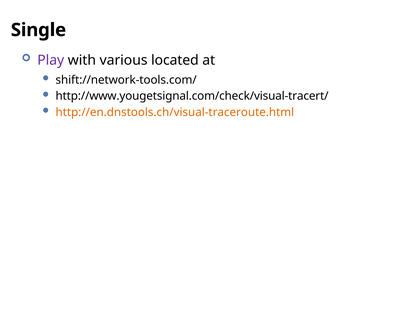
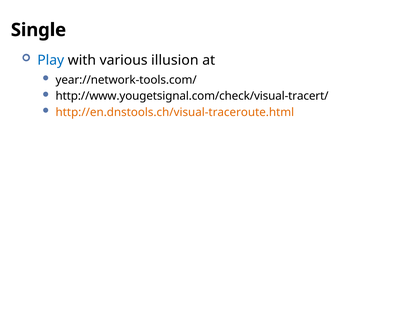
Play colour: purple -> blue (51, 60)
located: located -> illusion (175, 60)
shift://network-tools.com/: shift://network-tools.com/ -> year://network-tools.com/ (126, 80)
